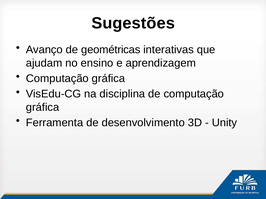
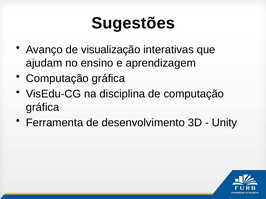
geométricas: geométricas -> visualização (111, 50)
